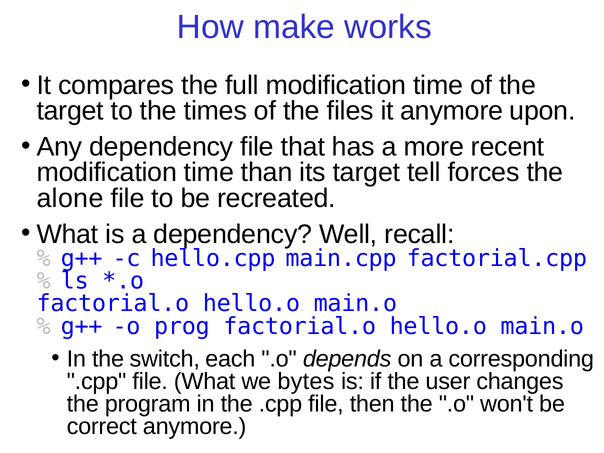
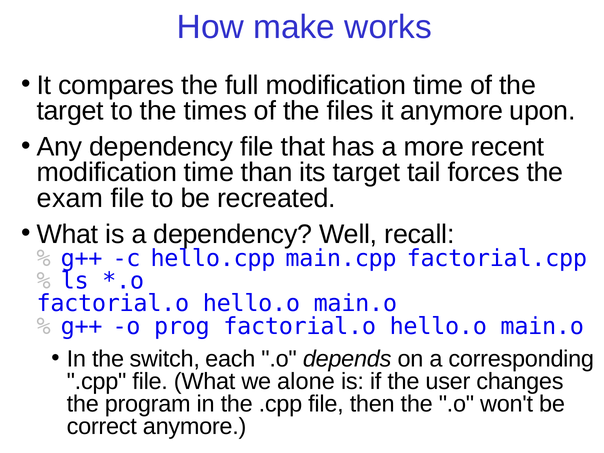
tell: tell -> tail (424, 173)
alone: alone -> exam (70, 198)
bytes: bytes -> alone (306, 381)
